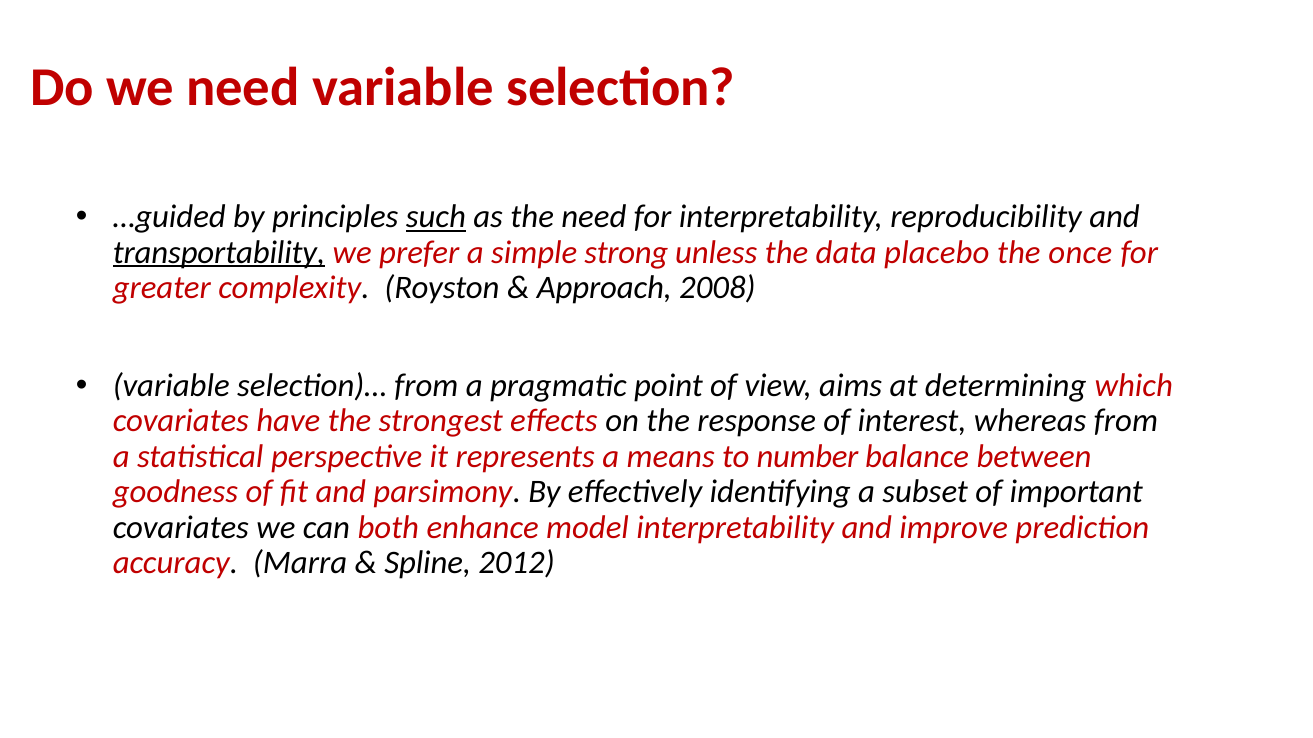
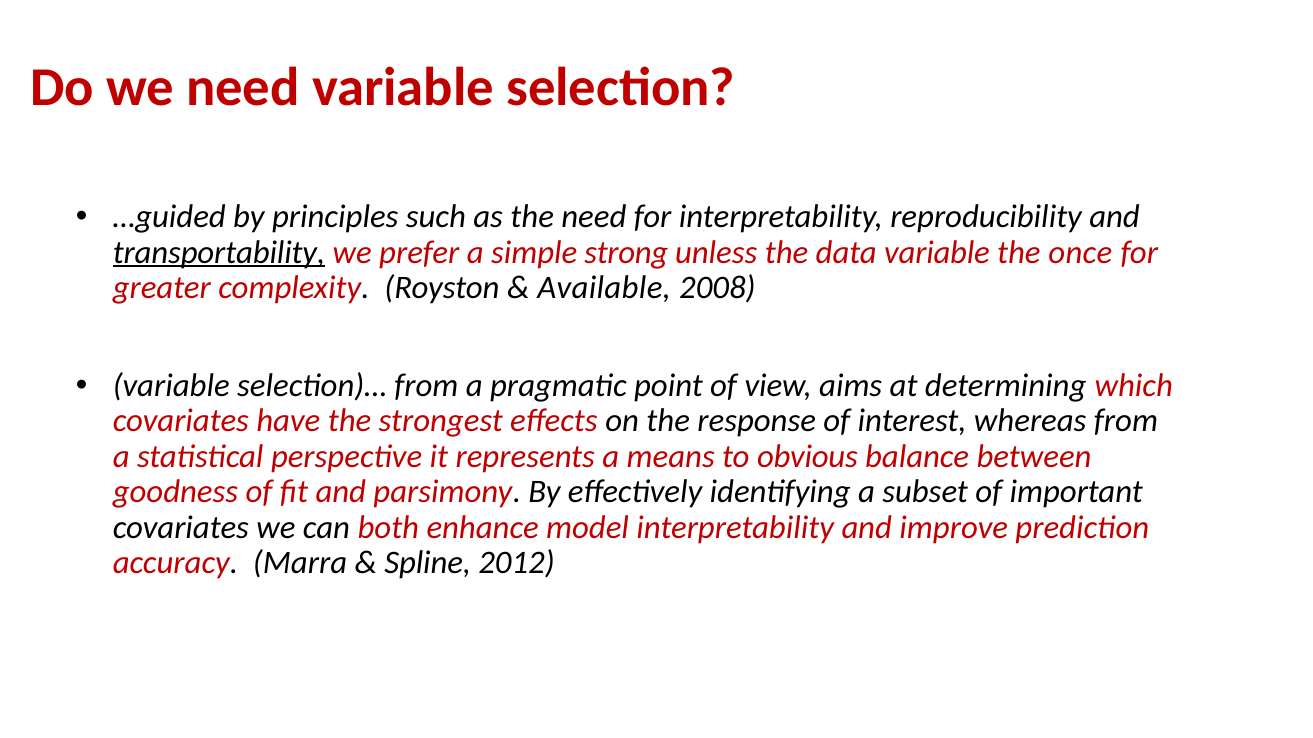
such underline: present -> none (436, 217)
data placebo: placebo -> variable (937, 252)
Approach: Approach -> Available (604, 288)
number: number -> obvious (807, 457)
